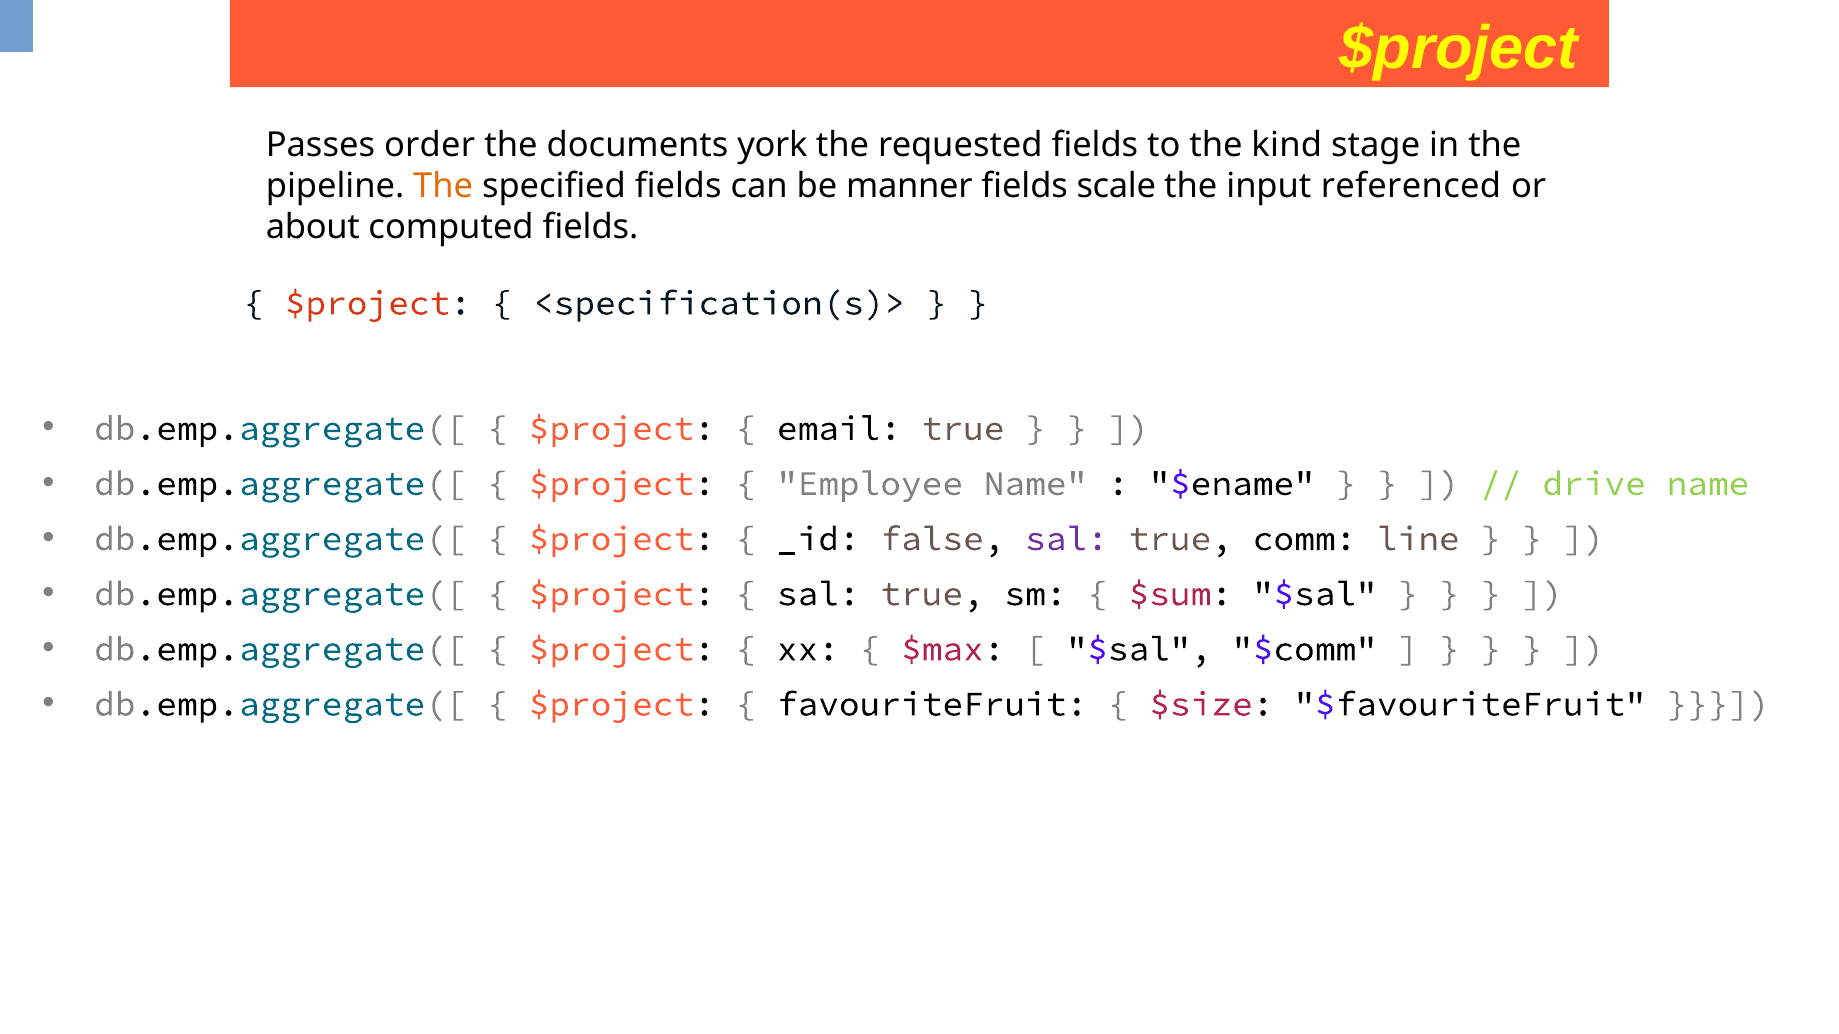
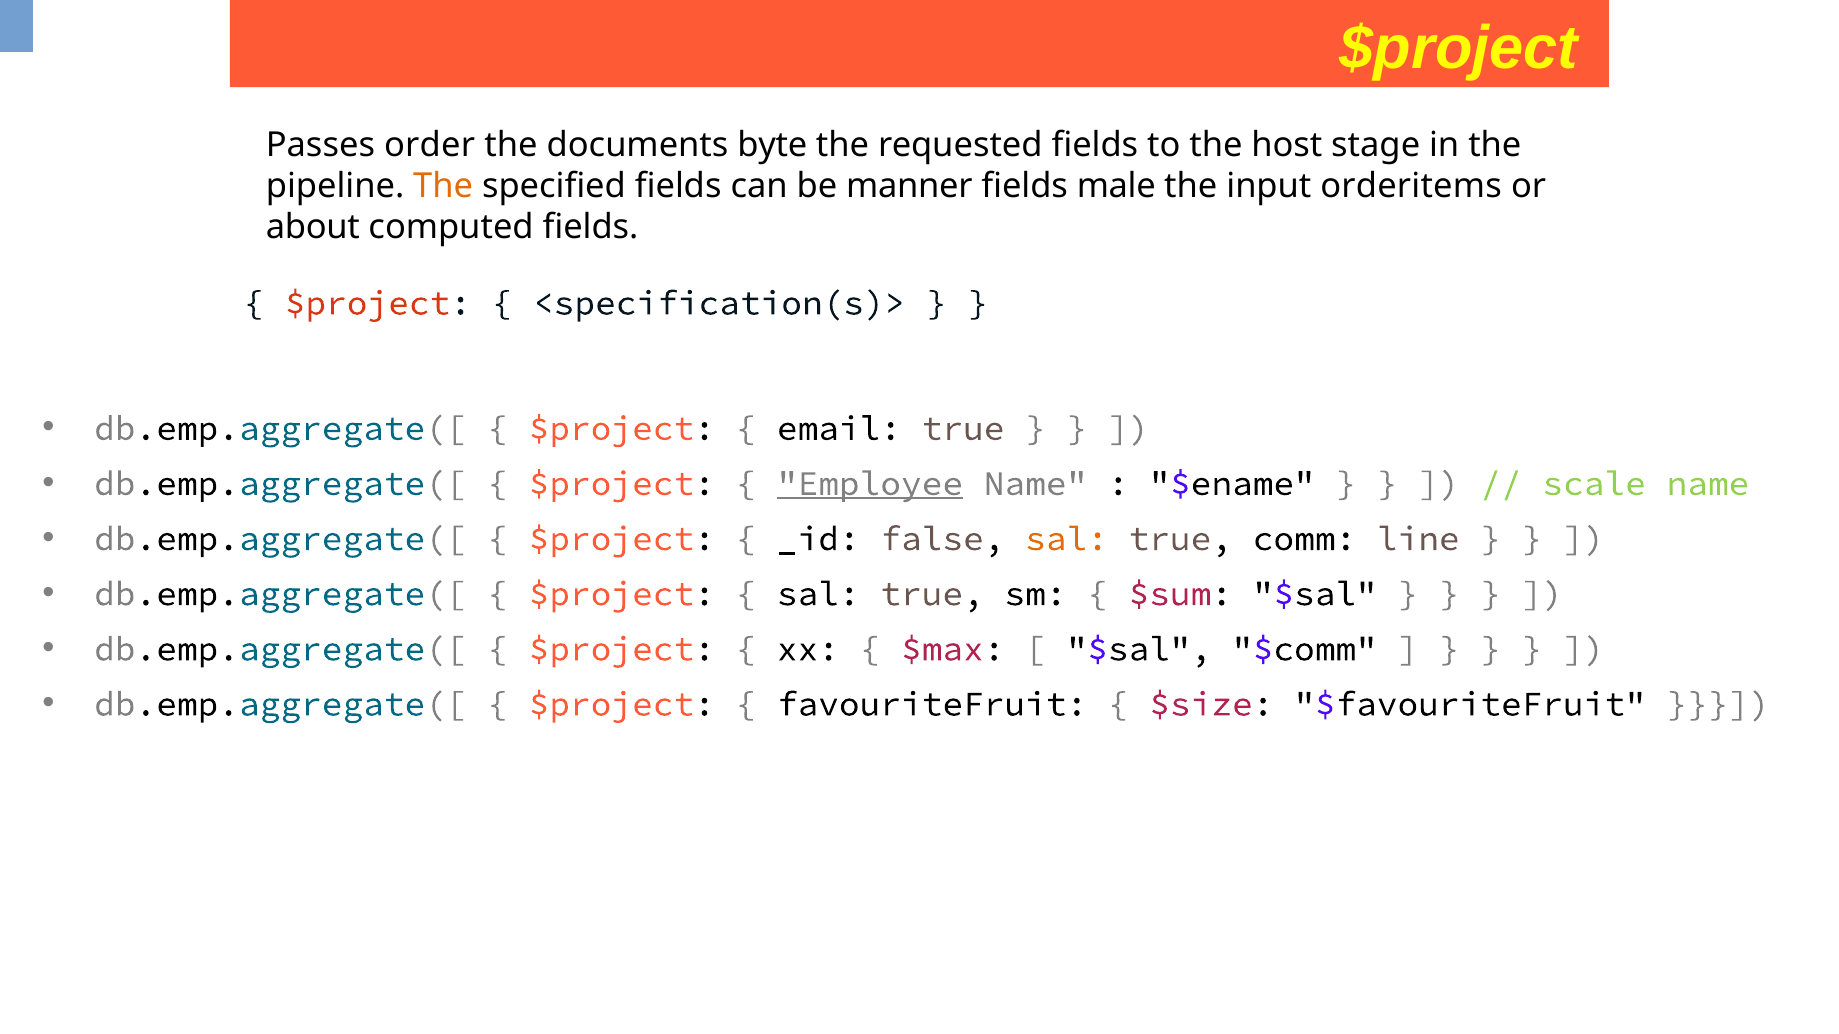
york: york -> byte (772, 145)
kind: kind -> host (1287, 145)
scale: scale -> male (1116, 186)
referenced: referenced -> orderitems (1411, 186)
Employee underline: none -> present (870, 484)
drive: drive -> scale (1594, 484)
sal colour: purple -> orange (1067, 539)
